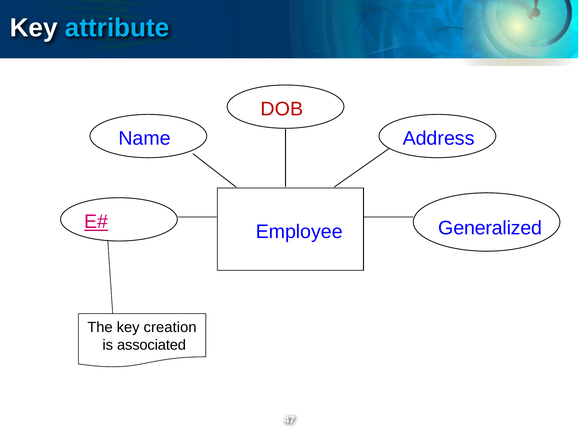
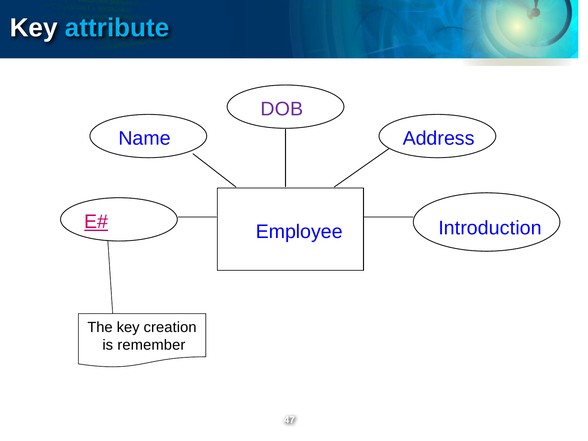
DOB colour: red -> purple (282, 109)
Generalized: Generalized -> Introduction (490, 228)
associated: associated -> remember (151, 345)
